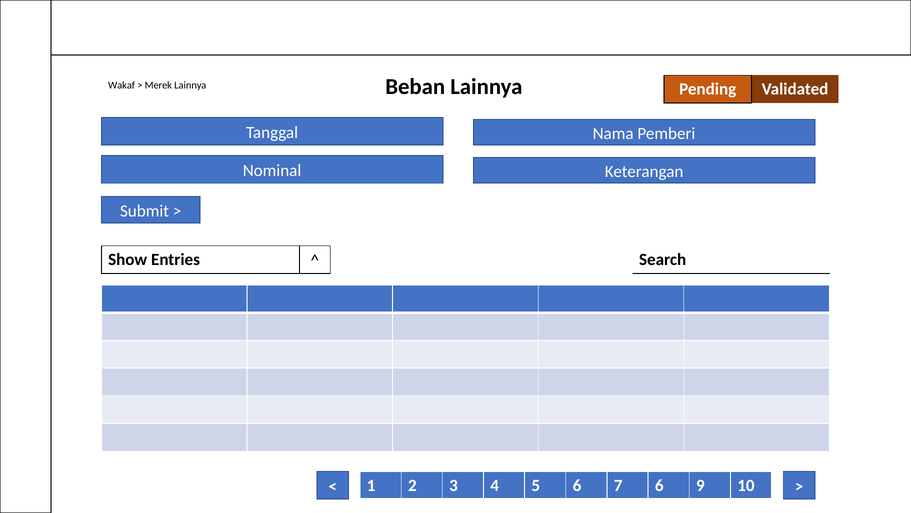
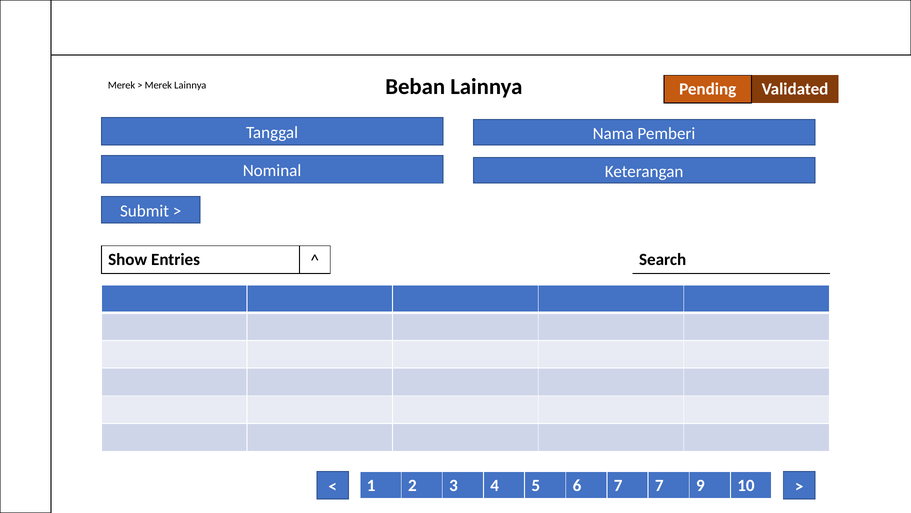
Wakaf: Wakaf -> Merek (122, 85)
7 6: 6 -> 7 (659, 485)
